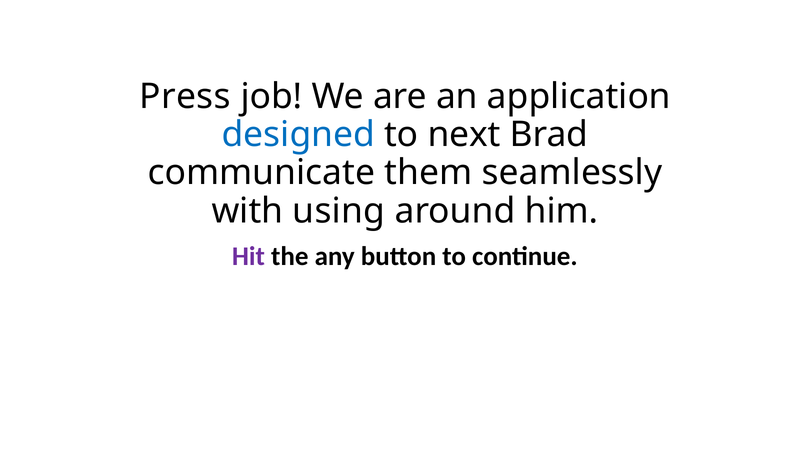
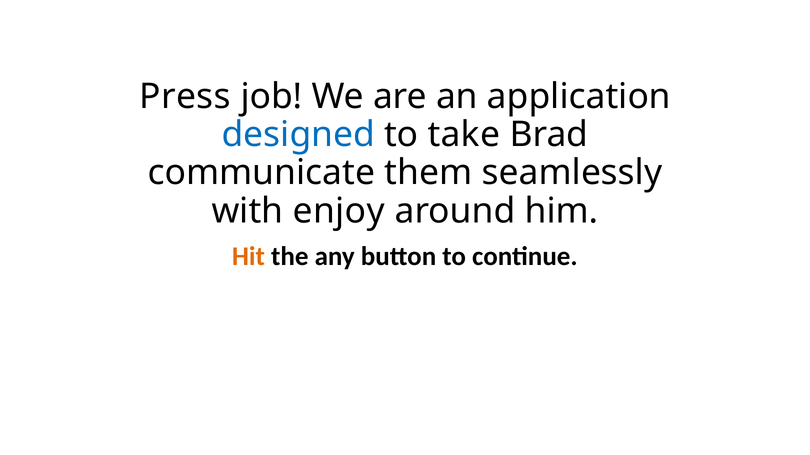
next: next -> take (464, 135)
using: using -> enjoy (339, 211)
Hit colour: purple -> orange (248, 257)
